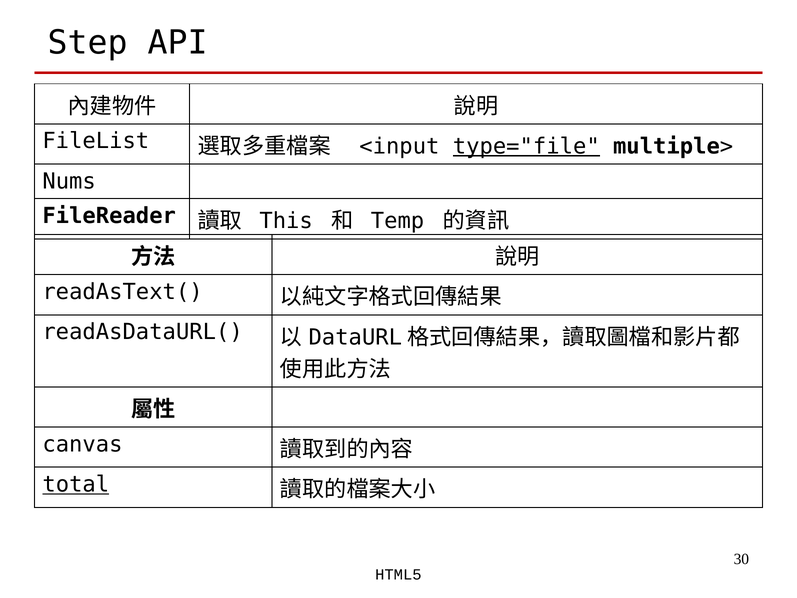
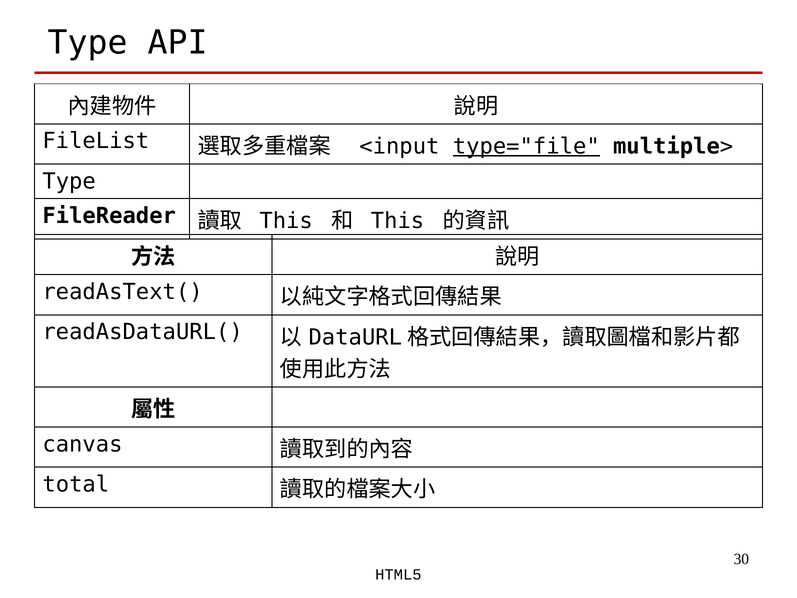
Step: Step -> Type (88, 43)
Nums: Nums -> Type (69, 181)
Temp: Temp -> This (398, 221)
total underline: present -> none (76, 484)
